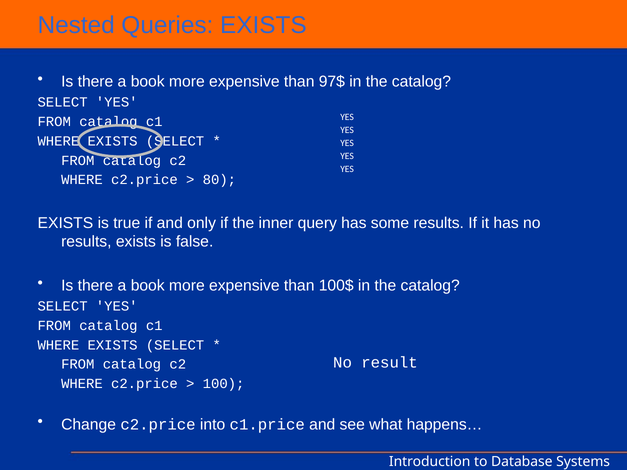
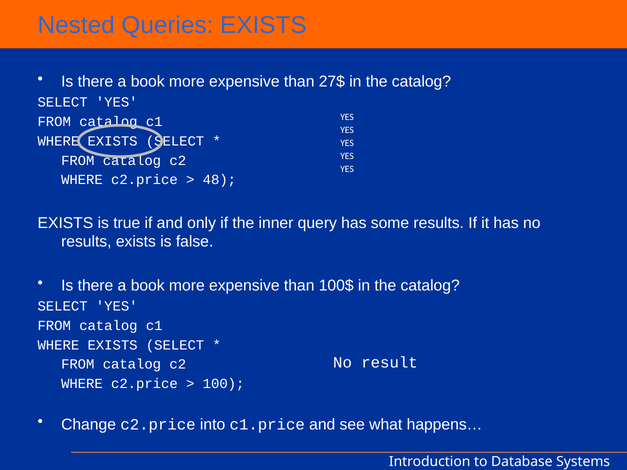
97$: 97$ -> 27$ (332, 82)
80: 80 -> 48 (219, 180)
